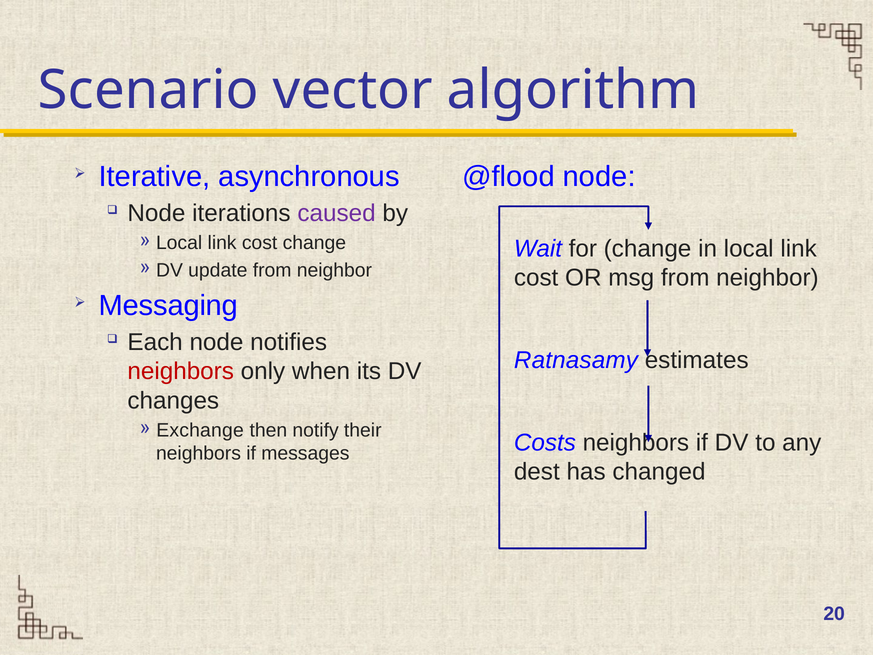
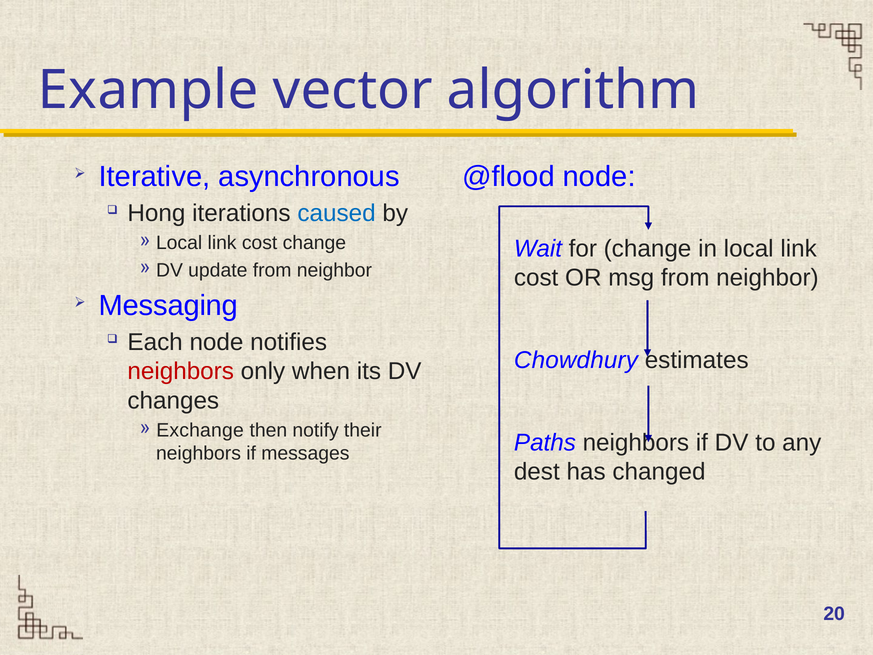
Scenario: Scenario -> Example (148, 90)
Node: Node -> Hong (156, 213)
caused colour: purple -> blue (337, 213)
Ratnasamy: Ratnasamy -> Chowdhury (576, 360)
Costs: Costs -> Paths (545, 443)
